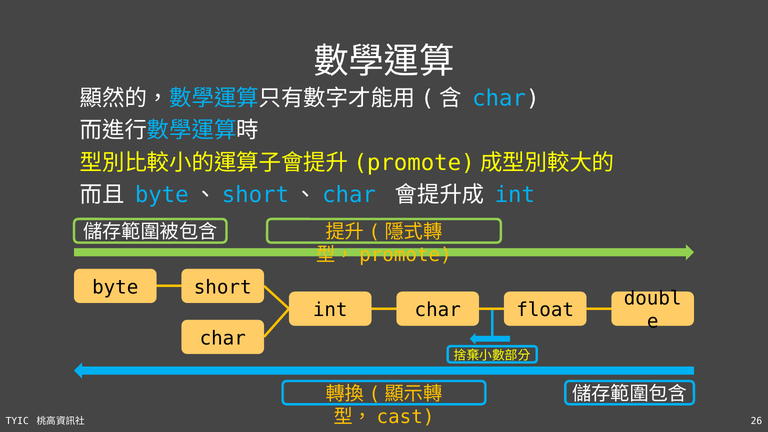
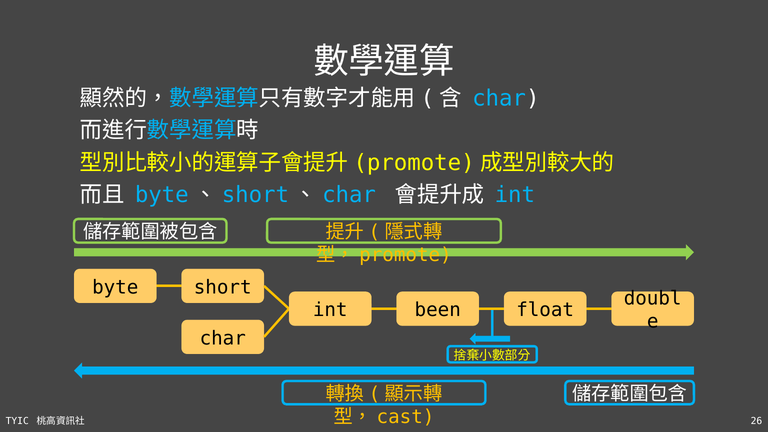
int char: char -> been (438, 310)
